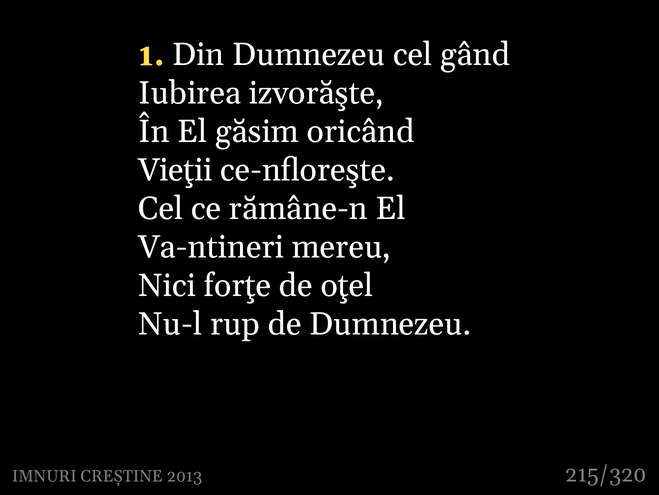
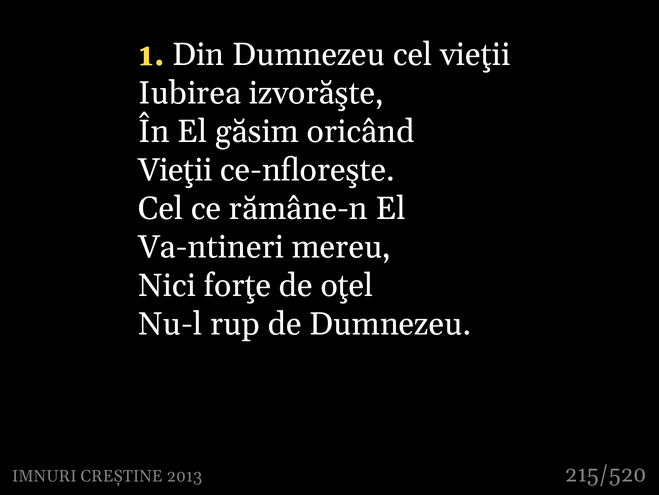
cel gând: gând -> vieţii (475, 55)
215/320: 215/320 -> 215/520 (606, 474)
